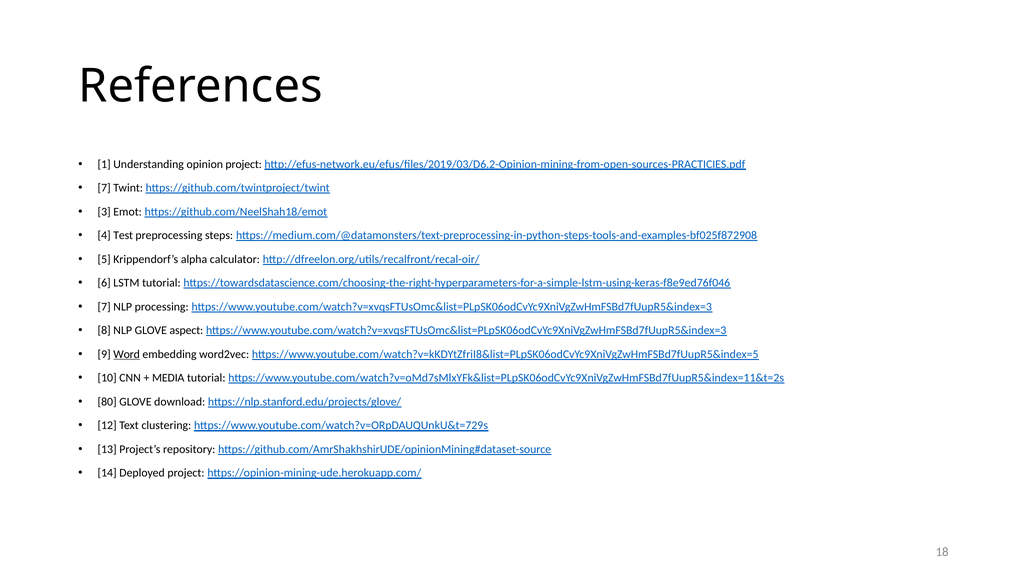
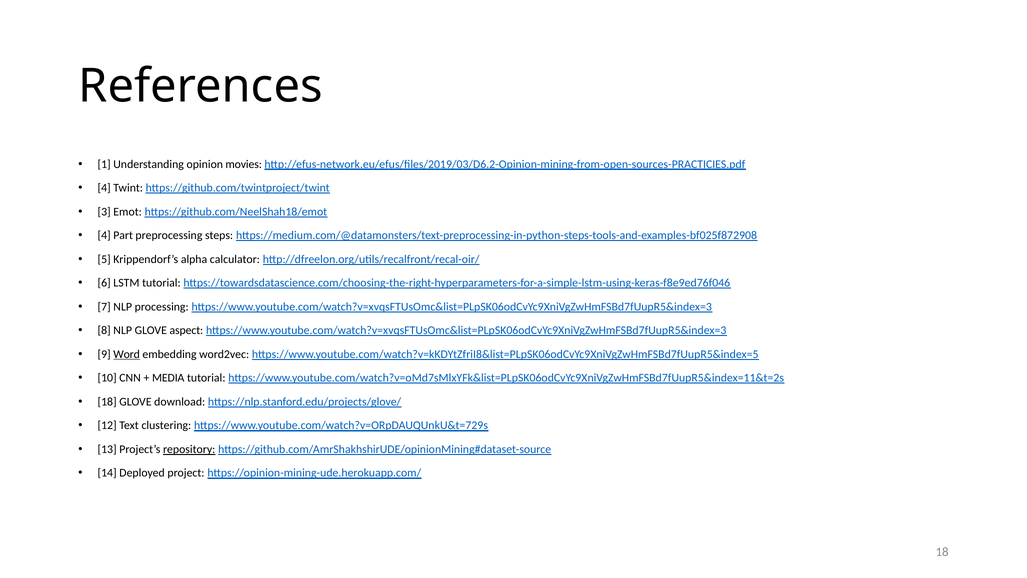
opinion project: project -> movies (244, 164)
7: 7 -> 4 (104, 188)
Test: Test -> Part (123, 235)
80: 80 -> 18 (107, 402)
repository underline: none -> present (189, 449)
